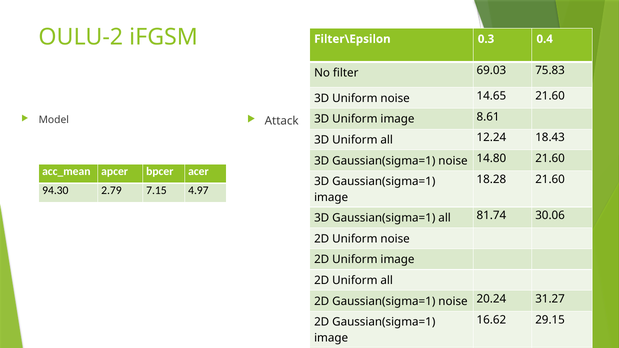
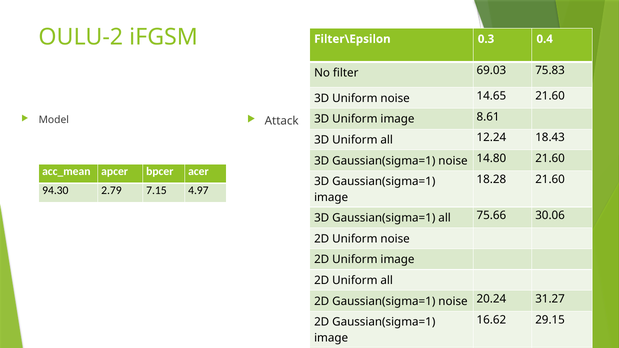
81.74: 81.74 -> 75.66 (491, 216)
